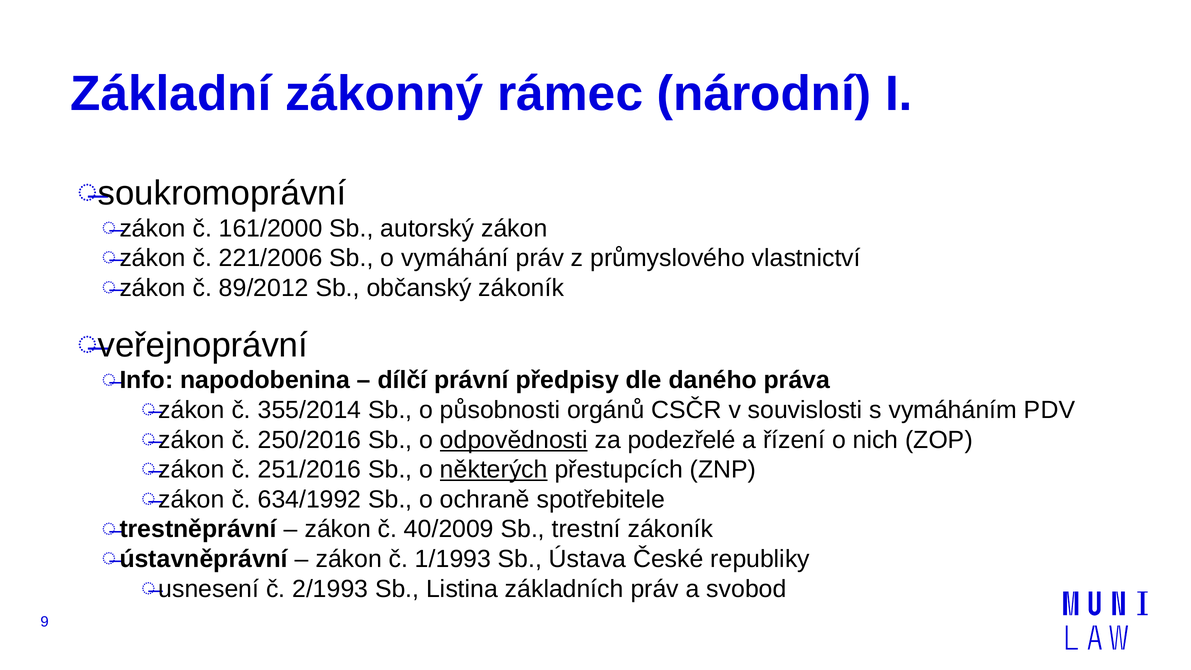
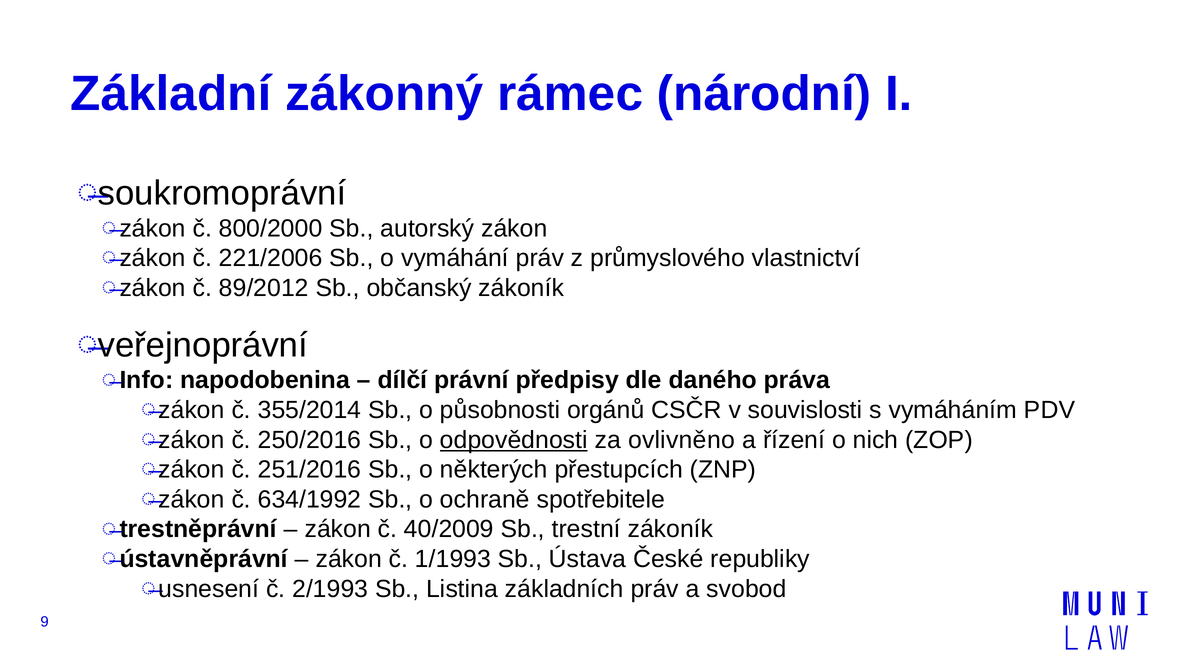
161/2000: 161/2000 -> 800/2000 (271, 228)
podezřelé: podezřelé -> ovlivněno (681, 440)
některých underline: present -> none (494, 470)
